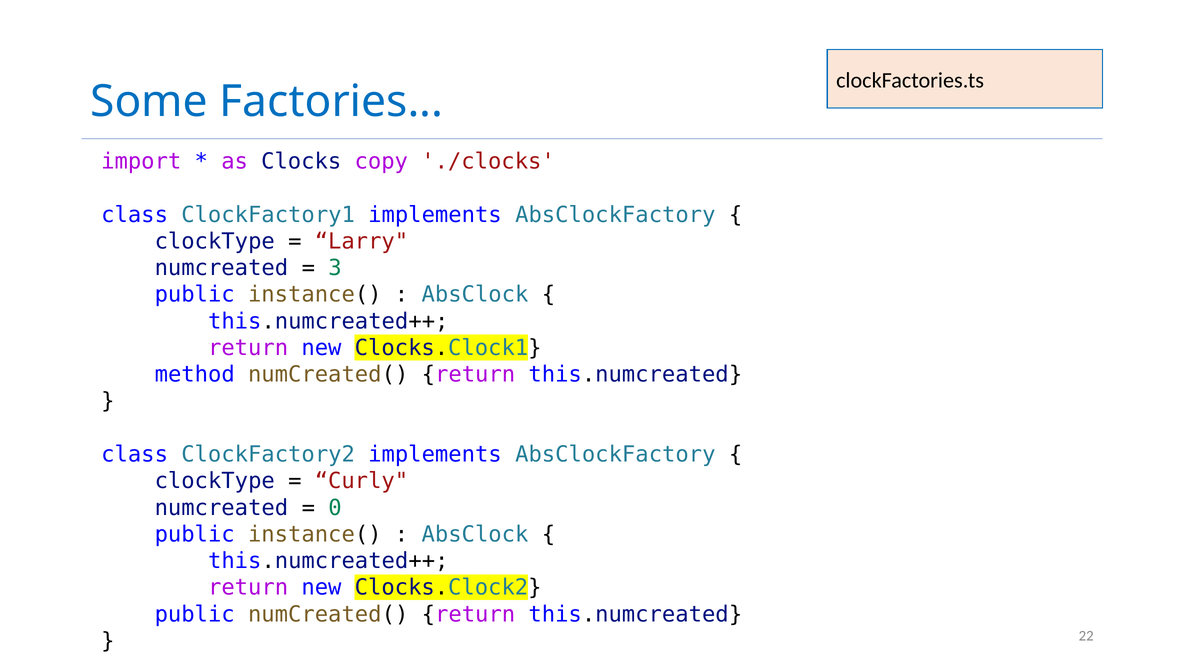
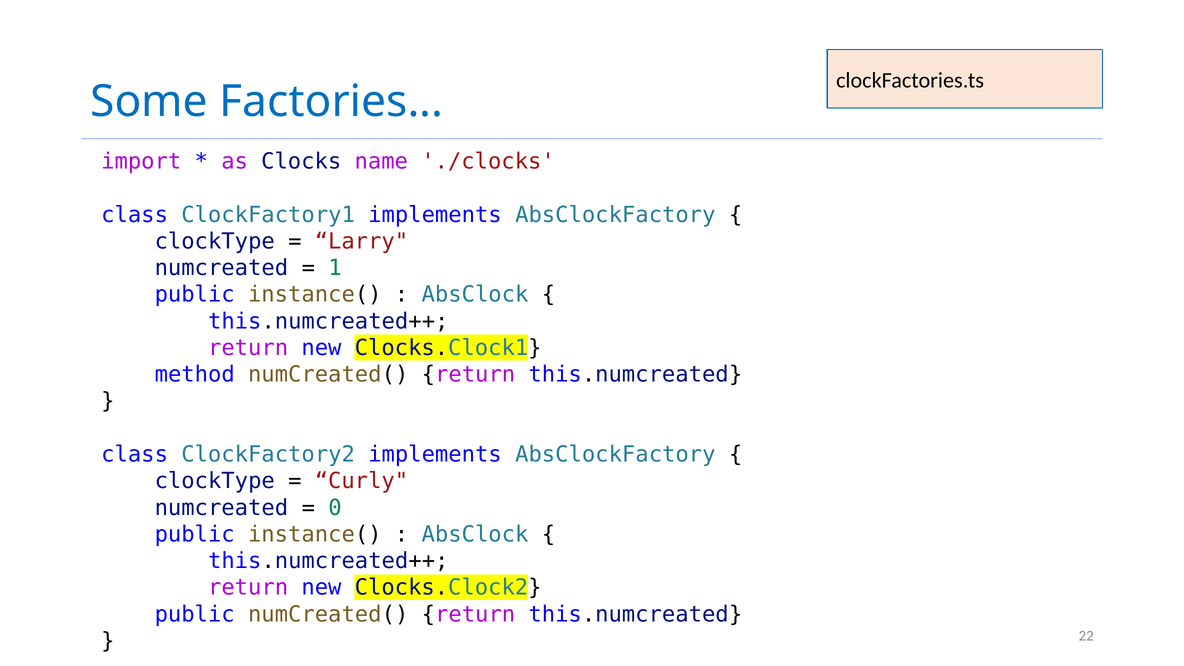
copy: copy -> name (381, 161)
3: 3 -> 1 (335, 268)
